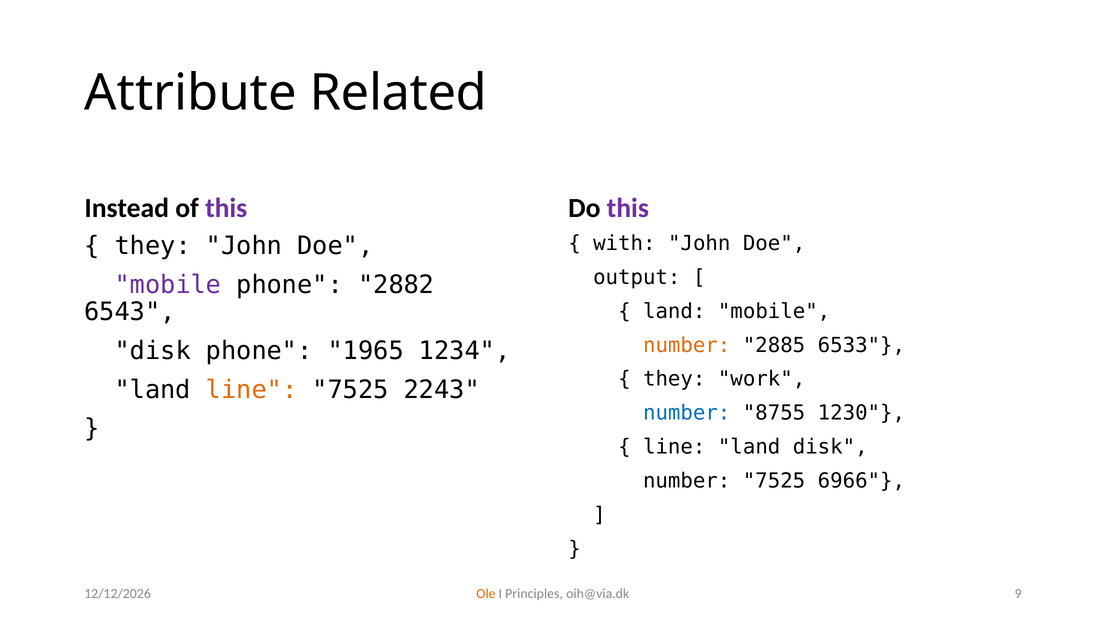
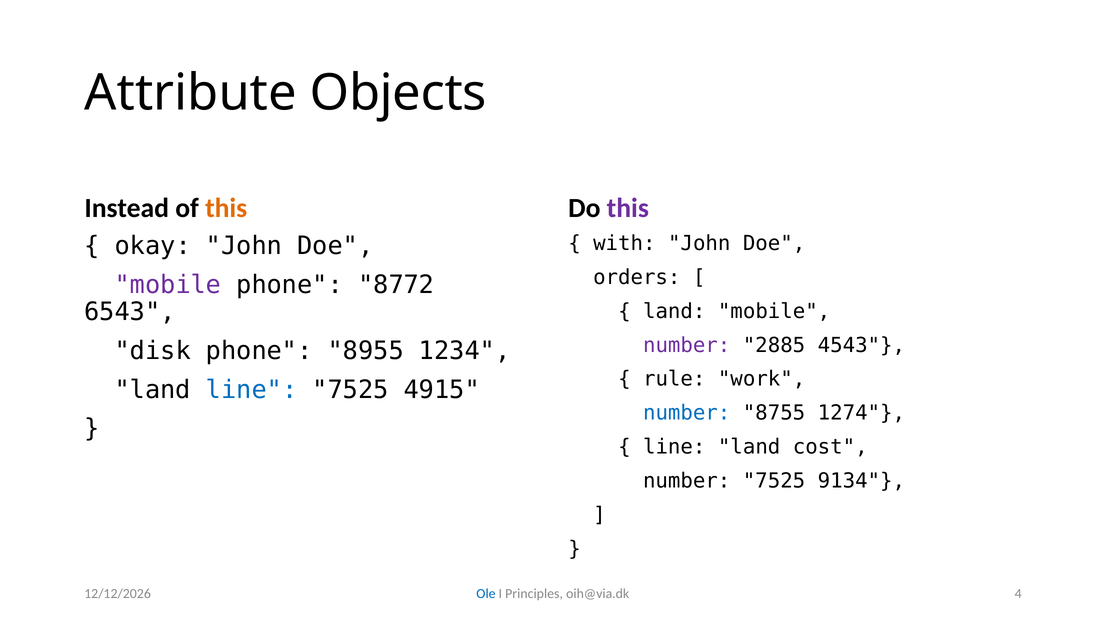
Related: Related -> Objects (398, 93)
this colour: purple -> orange (226, 208)
they: they -> okay (153, 246)
output: output -> orders (637, 277)
2882: 2882 -> 8772 (396, 285)
number colour: orange -> purple (687, 345)
6533: 6533 -> 4543 (861, 345)
1965: 1965 -> 8955 (366, 351)
they: they -> rule (674, 379)
line colour: orange -> blue (252, 390)
2243: 2243 -> 4915 (442, 390)
1230: 1230 -> 1274 (861, 413)
land disk: disk -> cost (830, 447)
6966: 6966 -> 9134 (861, 481)
Ole colour: orange -> blue (486, 594)
9: 9 -> 4 (1018, 594)
